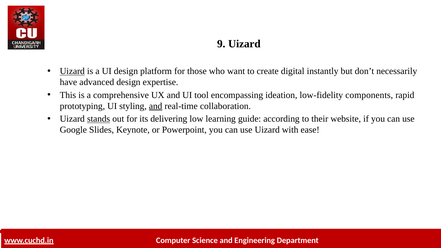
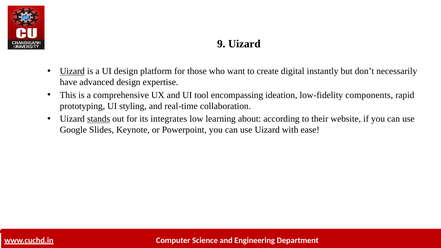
and underline: present -> none (156, 106)
delivering: delivering -> integrates (169, 119)
guide: guide -> about (250, 119)
